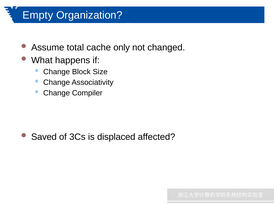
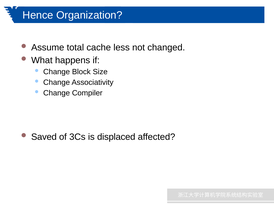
Empty: Empty -> Hence (38, 15)
only: only -> less (122, 48)
